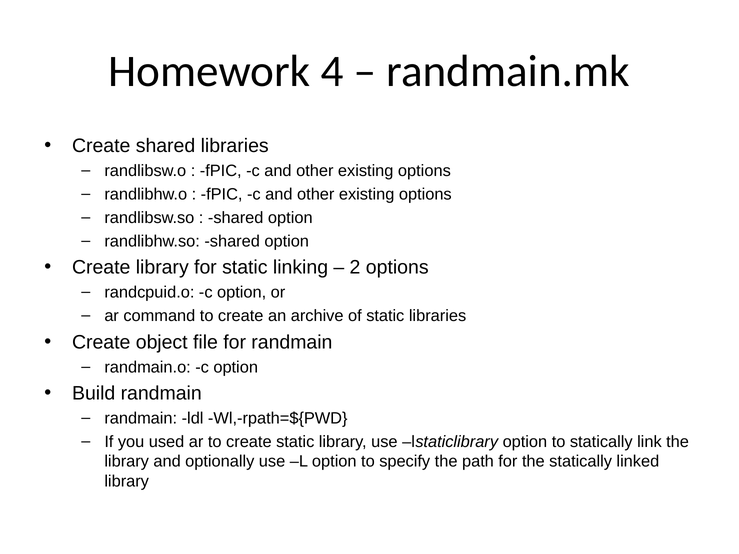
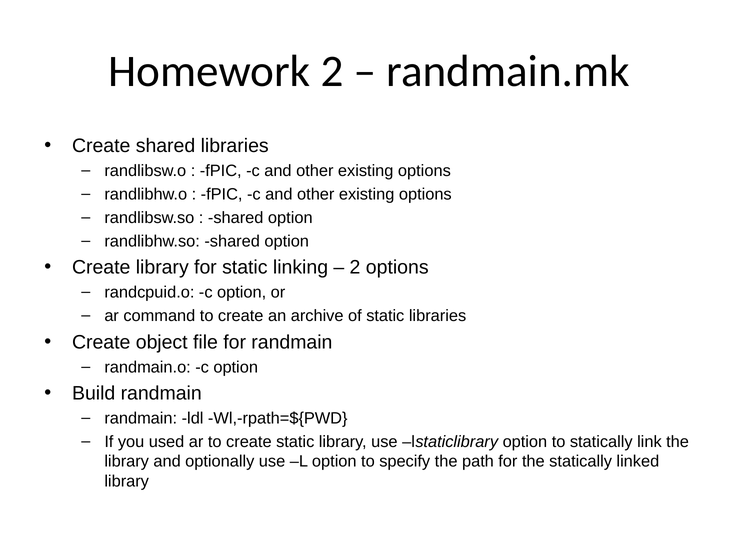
Homework 4: 4 -> 2 (332, 72)
